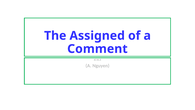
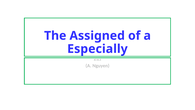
Comment: Comment -> Especially (97, 49)
